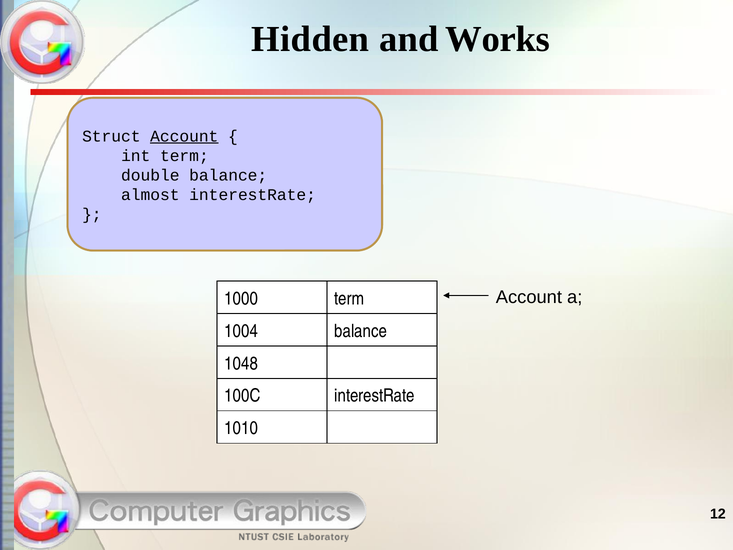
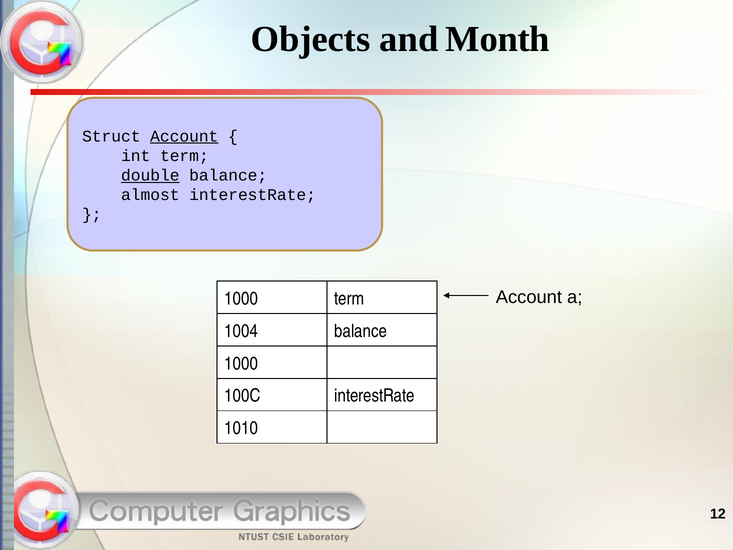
Hidden: Hidden -> Objects (311, 39)
Works: Works -> Month (498, 39)
double underline: none -> present (150, 175)
1048: 1048 -> 1000 (241, 363)
